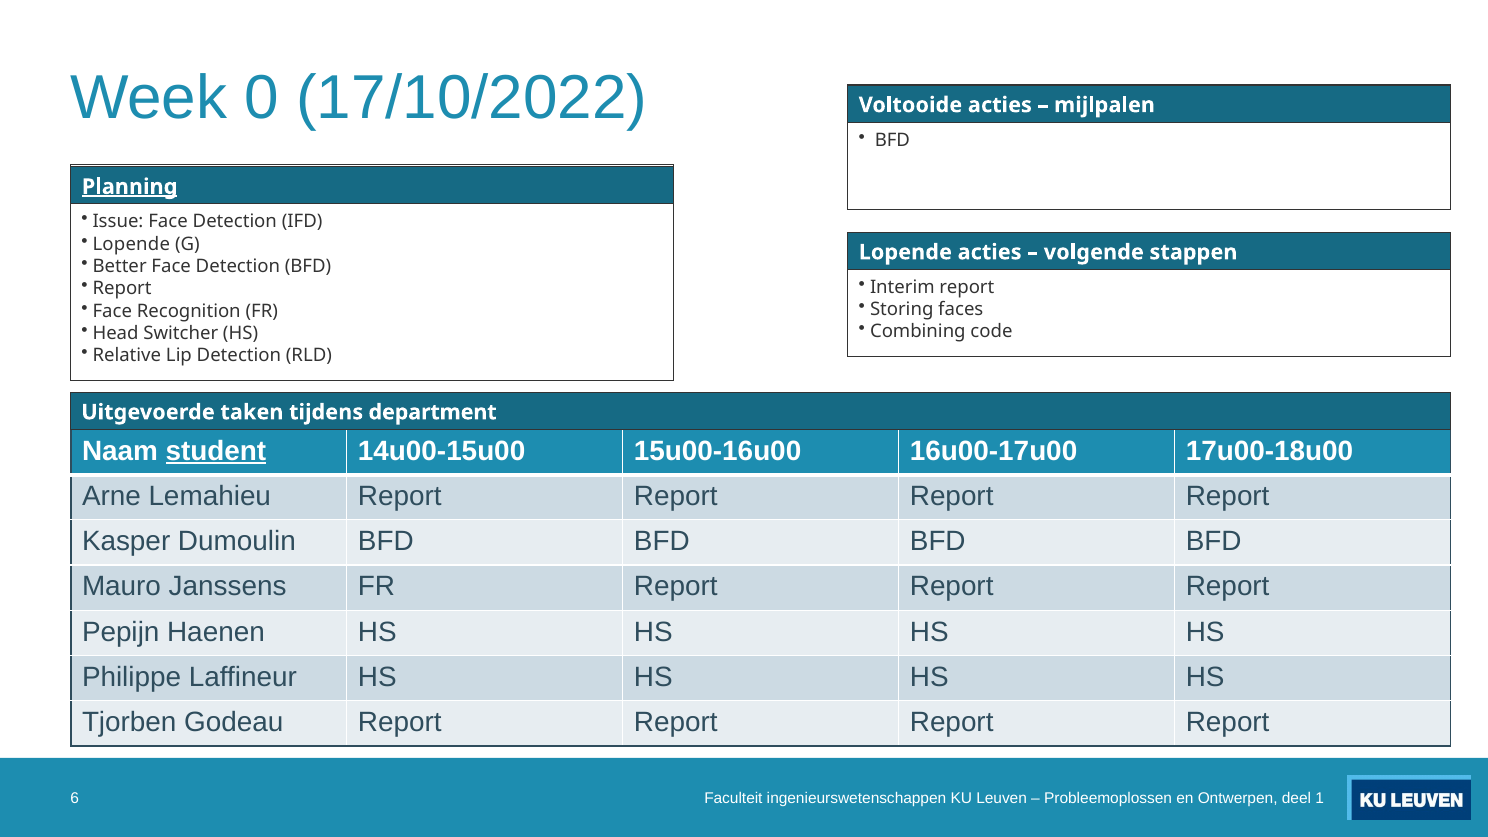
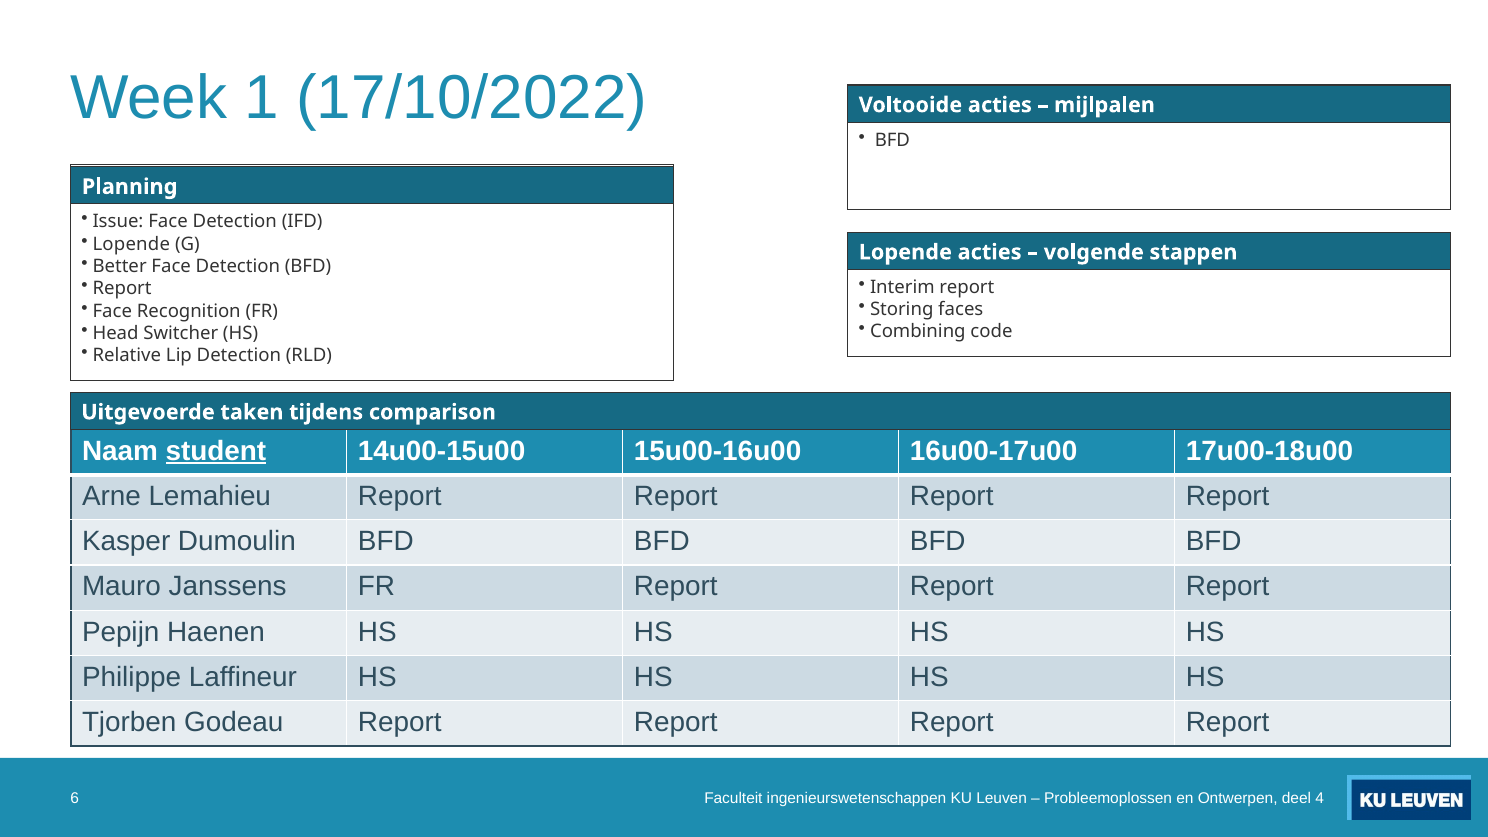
0: 0 -> 1 (262, 98)
Planning underline: present -> none (130, 187)
department: department -> comparison (432, 412)
1: 1 -> 4 (1320, 798)
